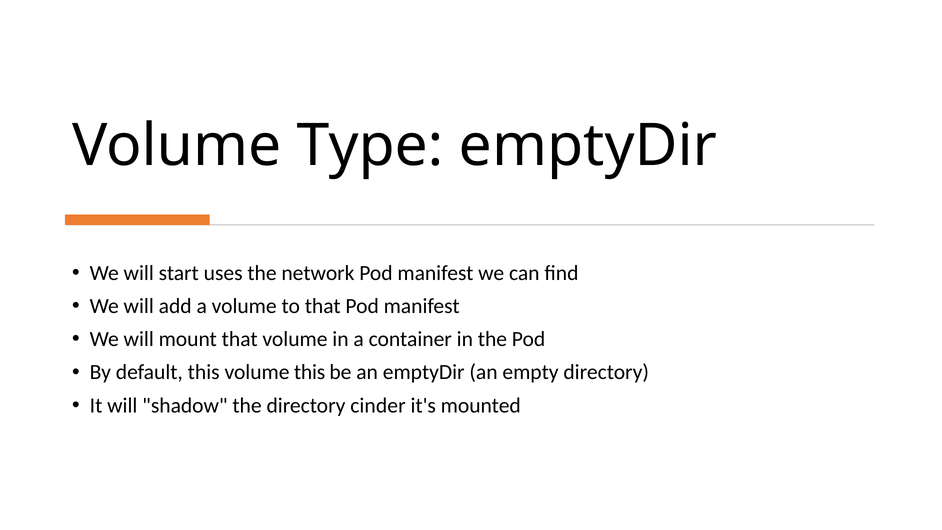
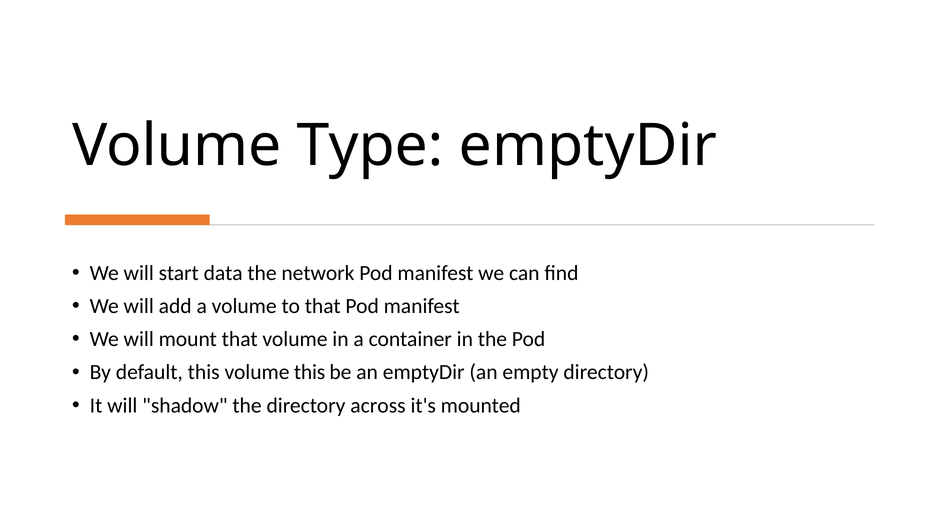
uses: uses -> data (223, 273)
cinder: cinder -> across (378, 405)
